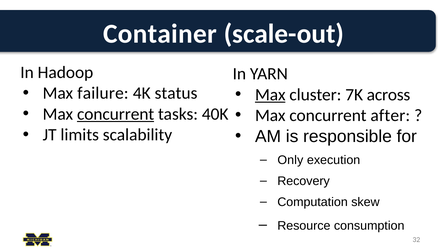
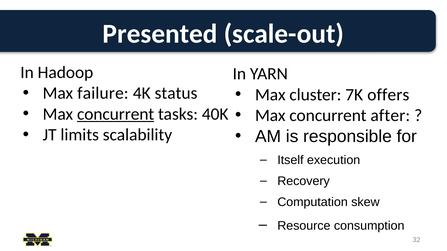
Container: Container -> Presented (160, 34)
Max underline: present -> none (270, 95)
across: across -> offers (388, 95)
Only: Only -> Itself (290, 160)
